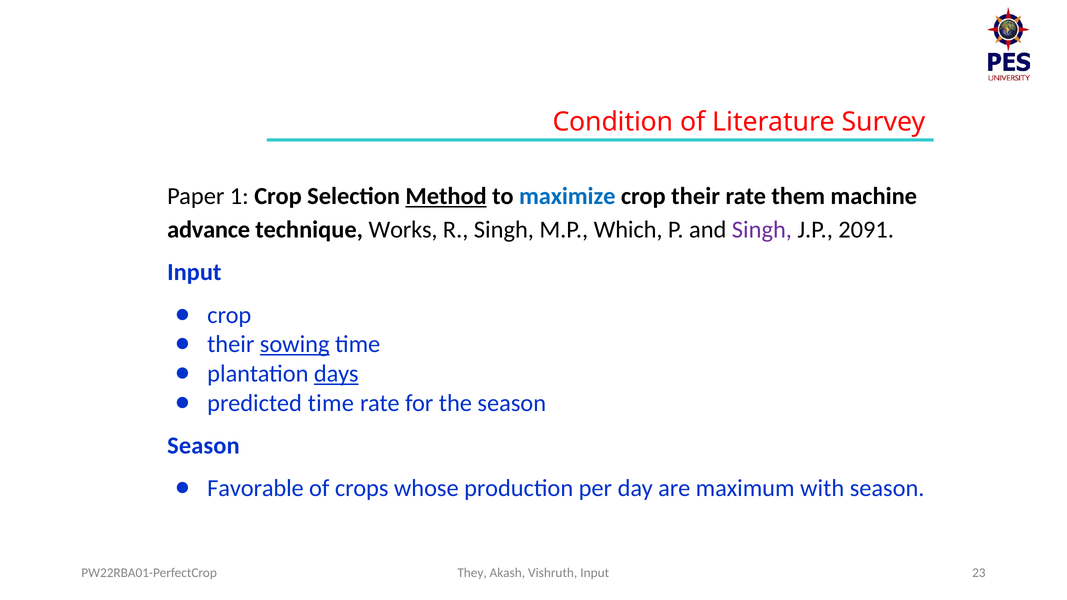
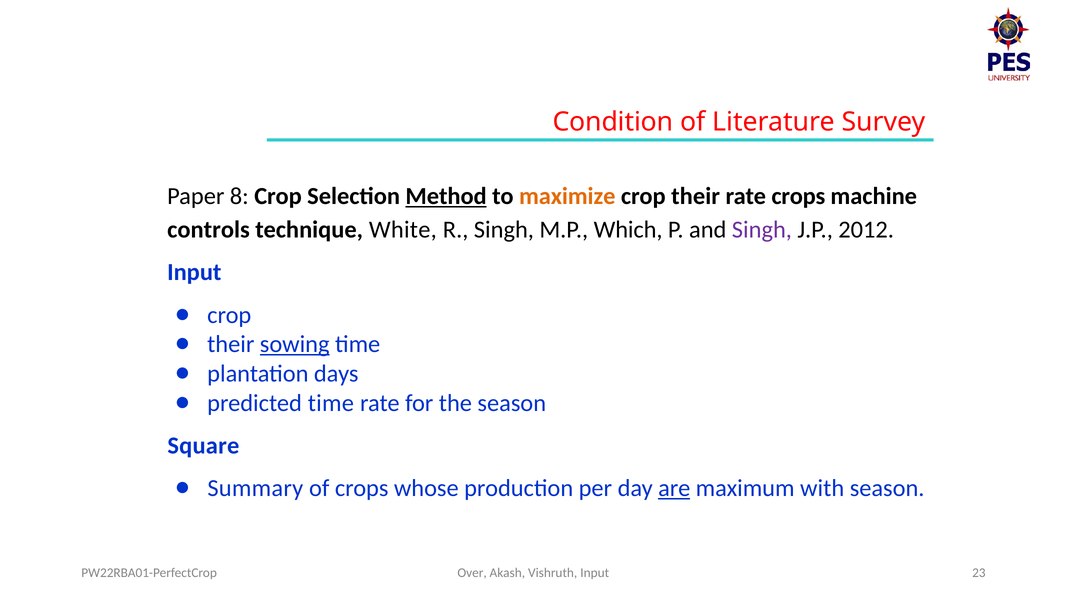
1: 1 -> 8 (239, 196)
maximize colour: blue -> orange (567, 196)
rate them: them -> crops (798, 196)
advance: advance -> controls (209, 230)
Works: Works -> White (403, 230)
2091: 2091 -> 2012 (866, 230)
days underline: present -> none (336, 374)
Season: Season -> Square (203, 446)
Favorable: Favorable -> Summary (255, 488)
are underline: none -> present (674, 488)
They: They -> Over (472, 573)
